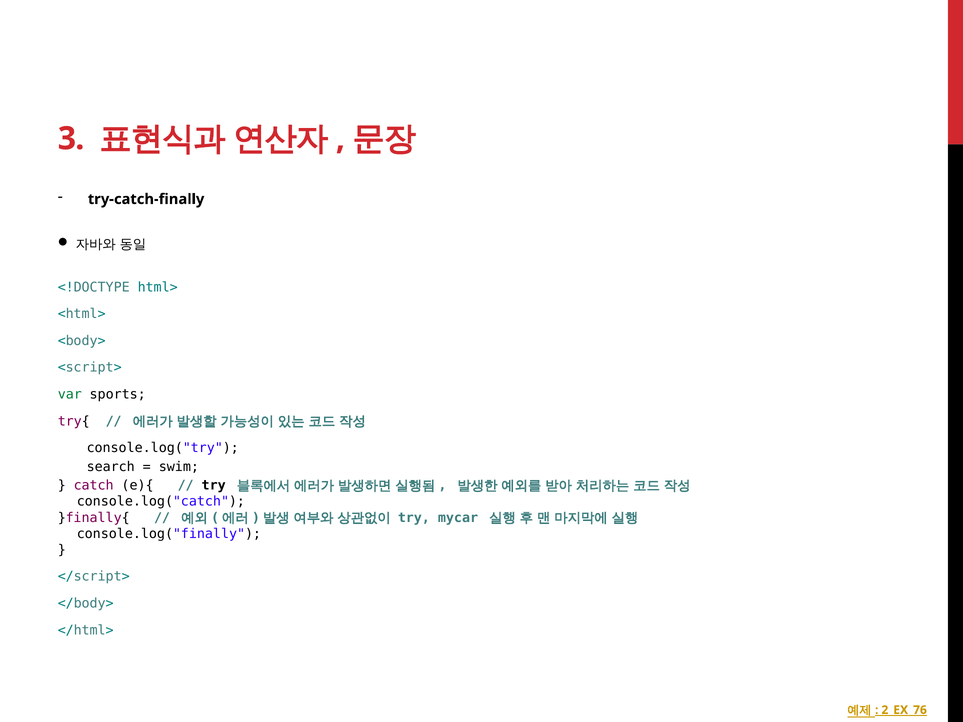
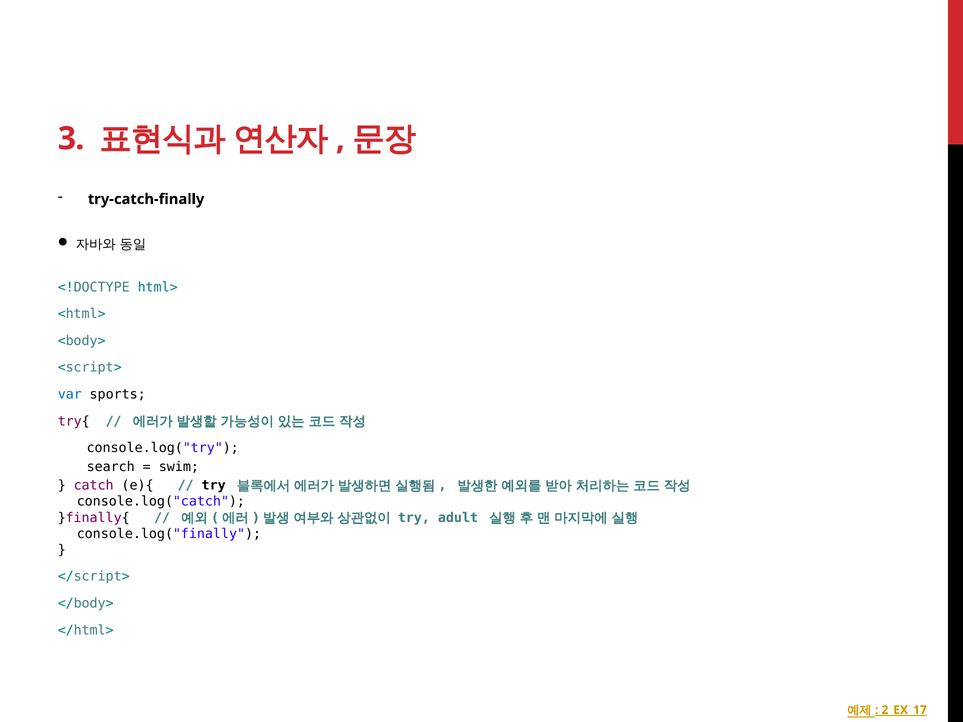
var colour: green -> blue (70, 395)
mycar: mycar -> adult (458, 518)
2_EX_76: 2_EX_76 -> 2_EX_17 (904, 710)
